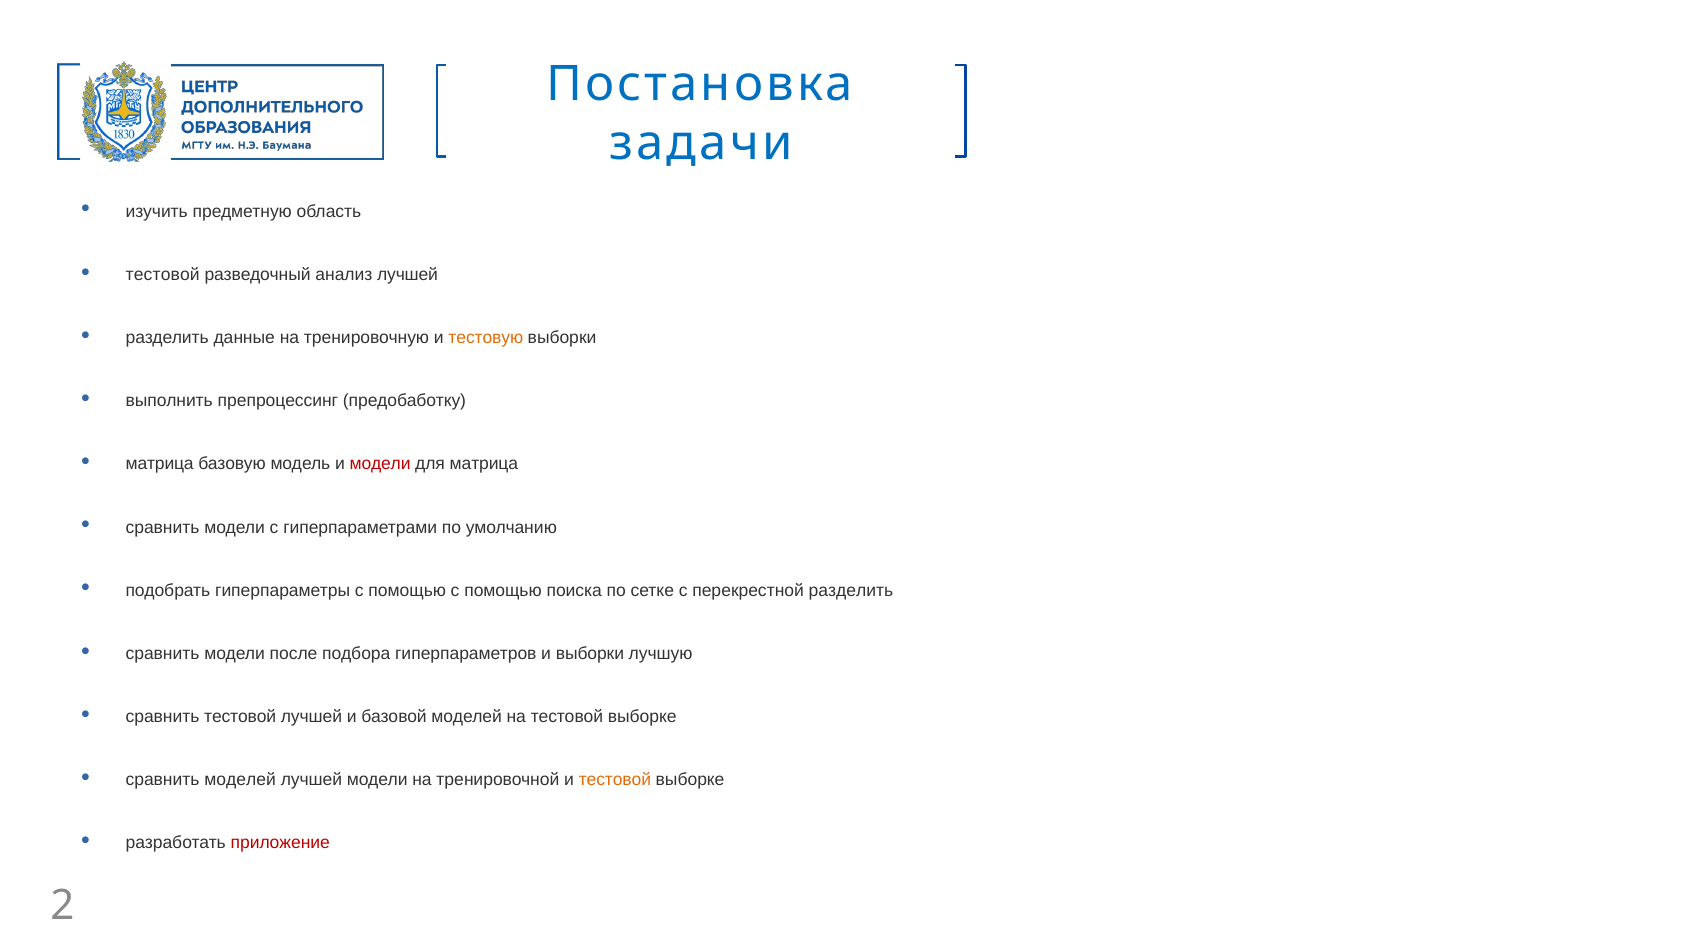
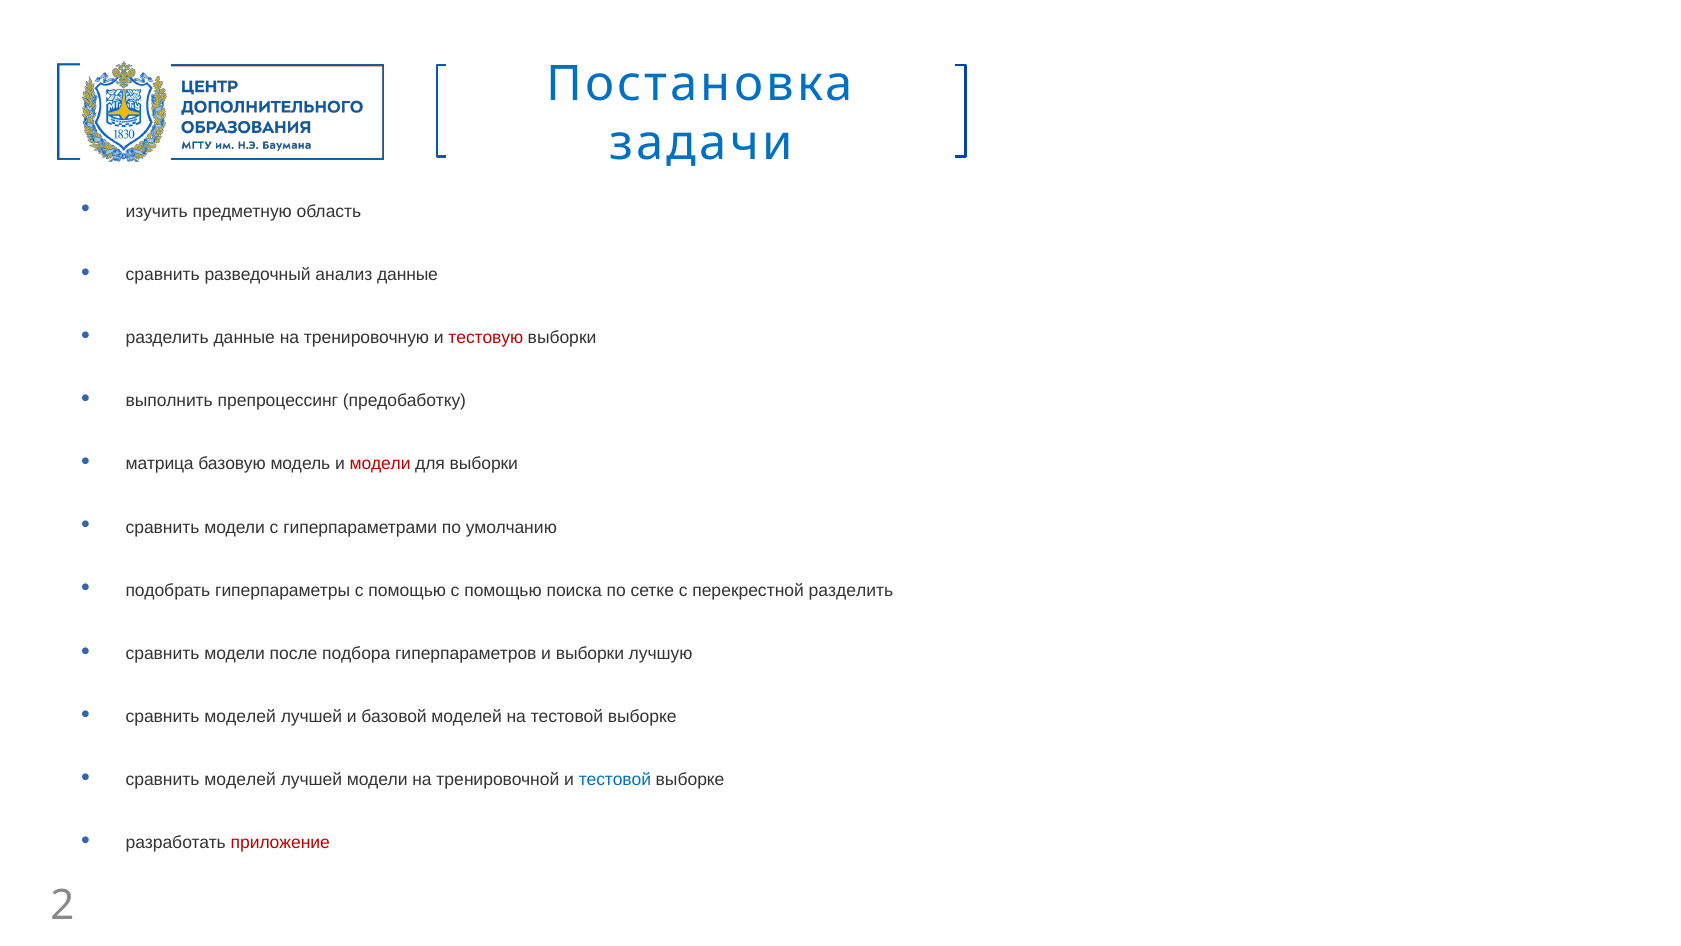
тестовой: тестовой -> сравнить (163, 274)
анализ лучшей: лучшей -> данные (408, 274)
тестовую colour: orange -> red (486, 338)
для матрица: матрица -> выборки (484, 464)
тестовой: тестовой -> моделей (240, 716)
тестовой colour: orange -> blue (615, 780)
